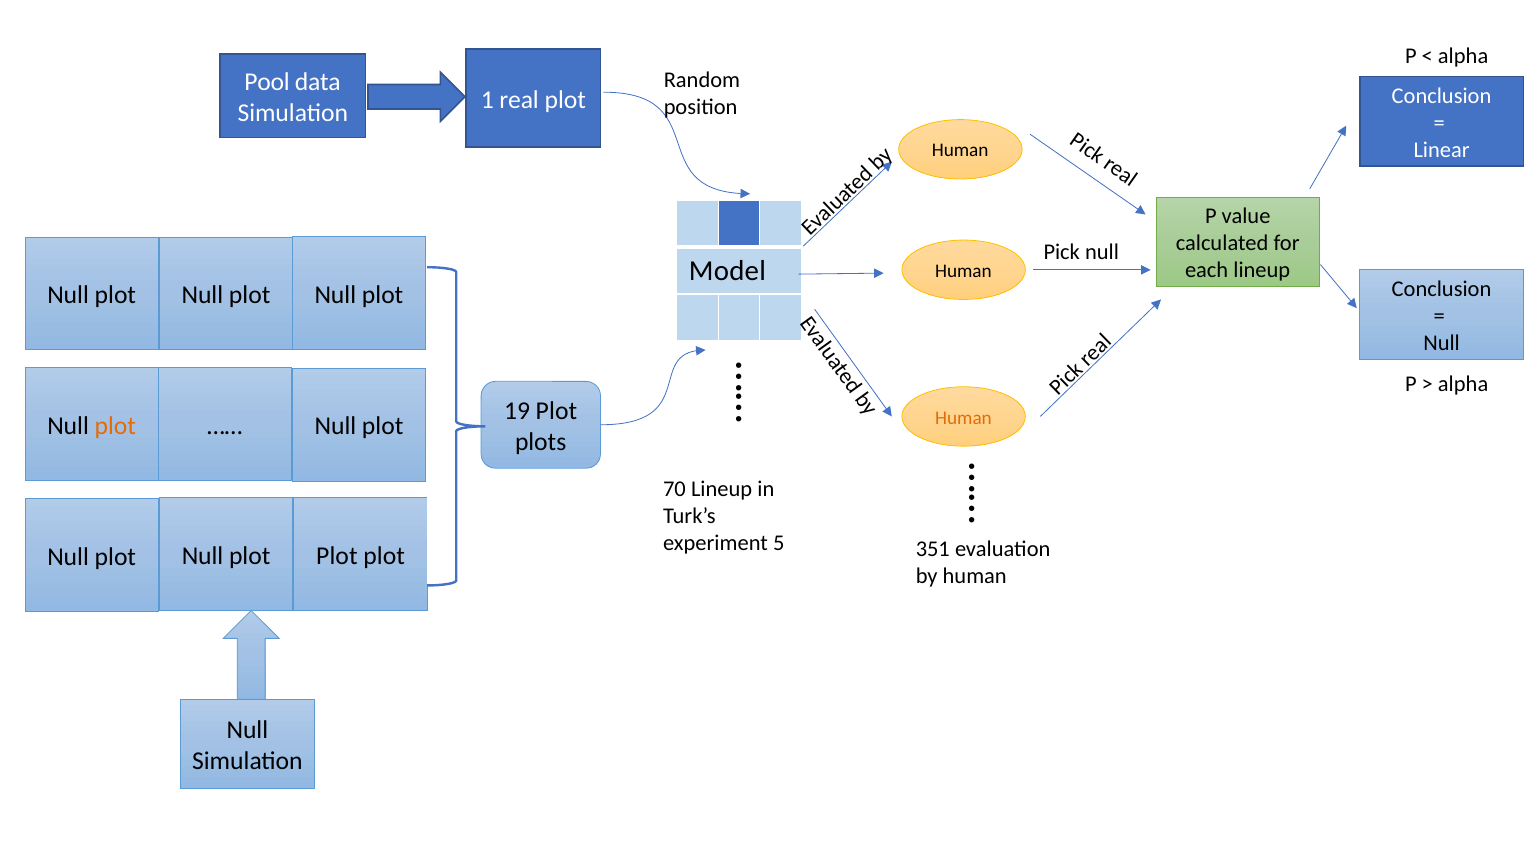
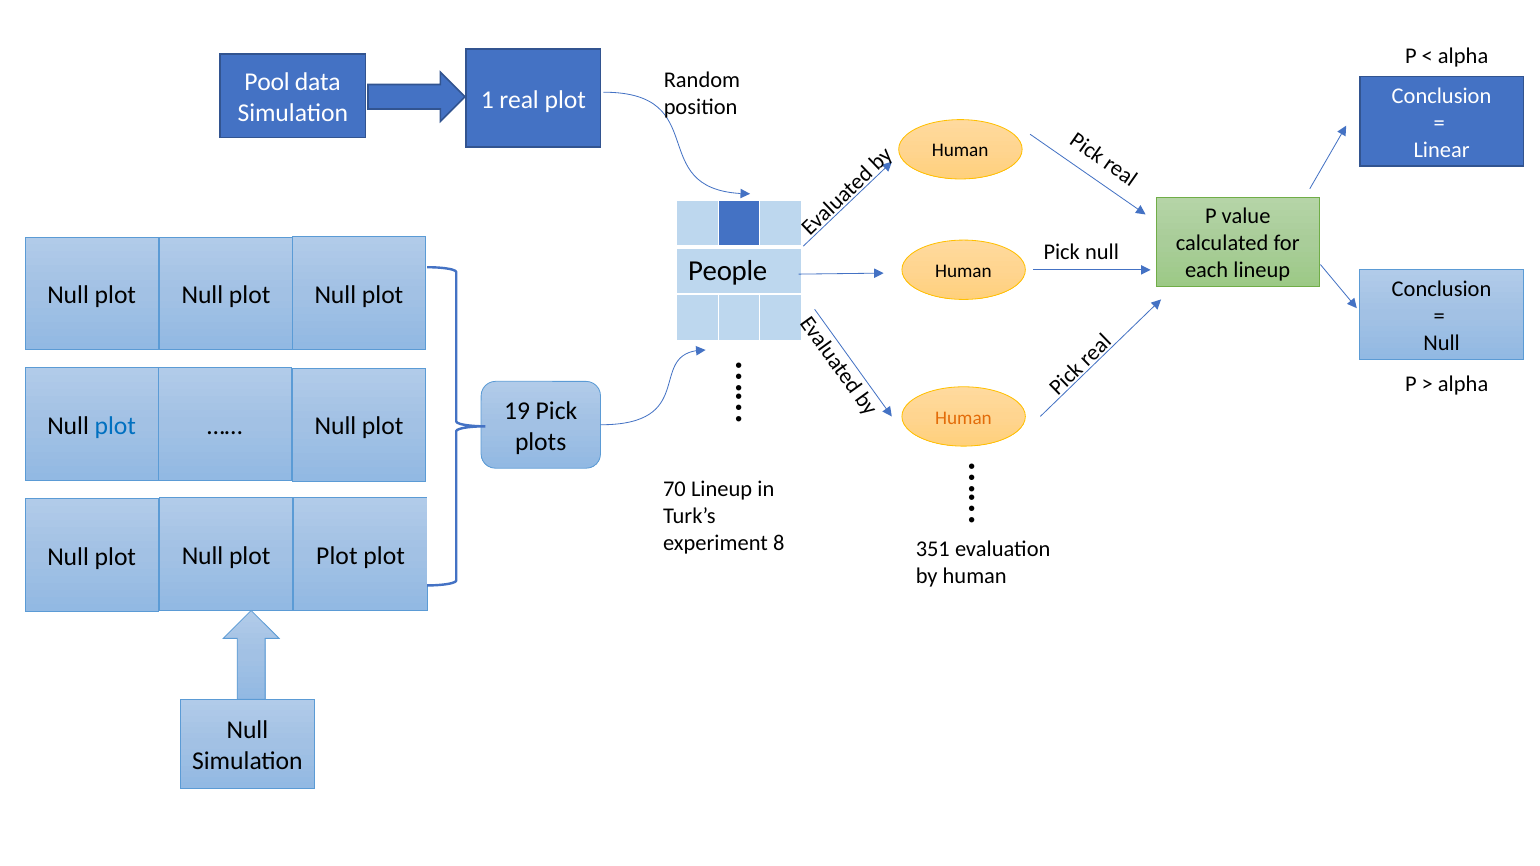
Model: Model -> People (728, 271)
19 Plot: Plot -> Pick (556, 411)
plot colour: orange -> blue (115, 426)
5: 5 -> 8 (779, 543)
